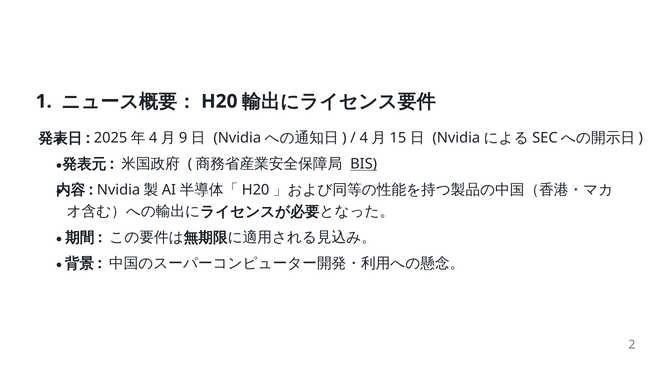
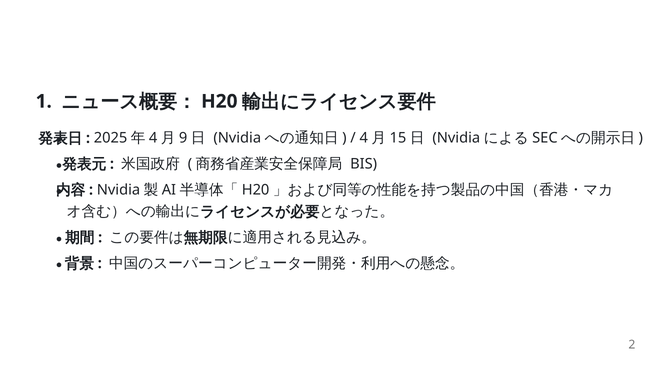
BIS underline: present -> none (364, 164)
